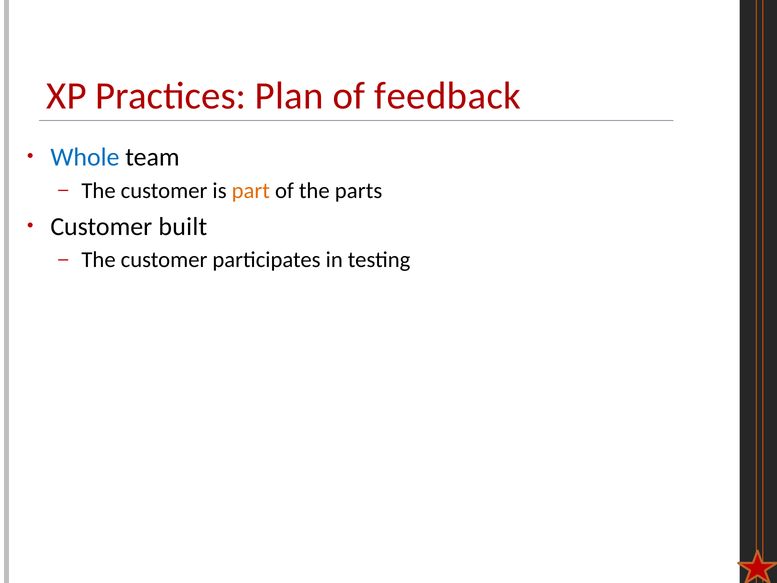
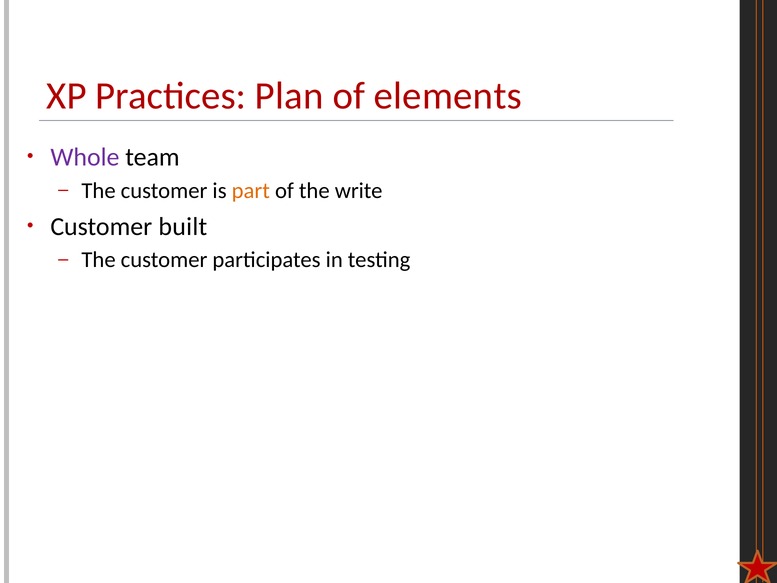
feedback: feedback -> elements (448, 96)
Whole colour: blue -> purple (85, 157)
parts: parts -> write (359, 191)
